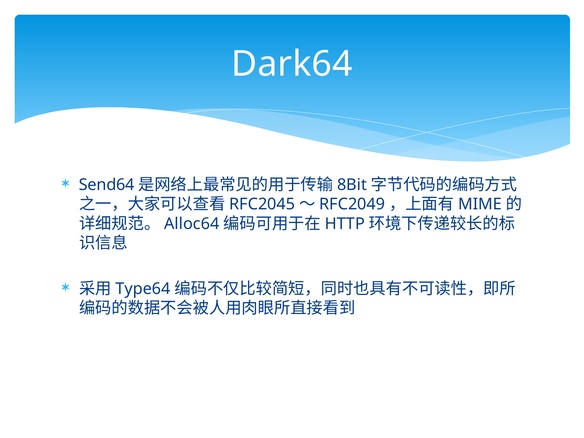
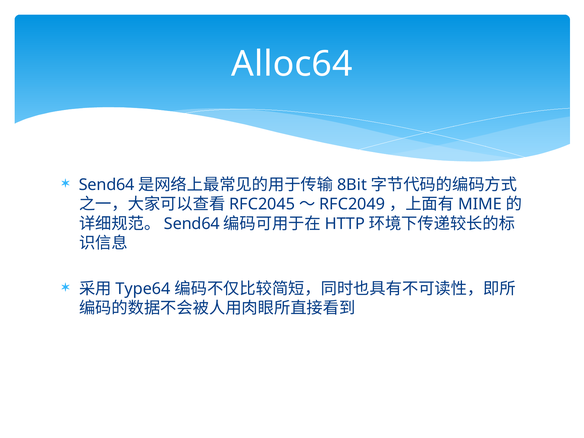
Dark64: Dark64 -> Alloc64 (292, 64)
Alloc64: Alloc64 -> Send64 (192, 224)
